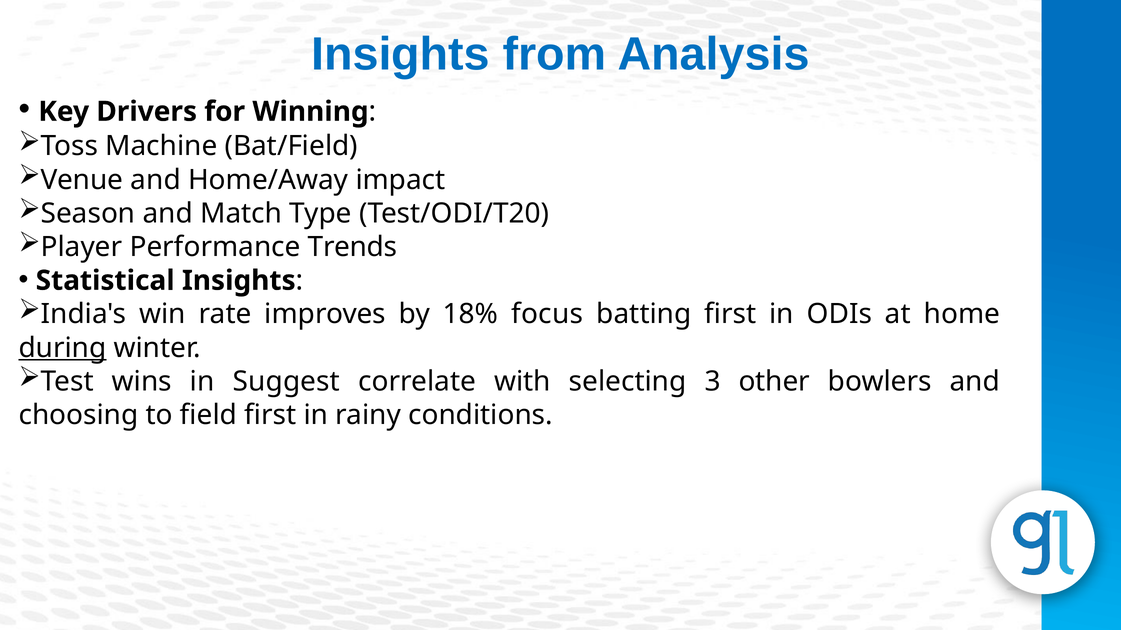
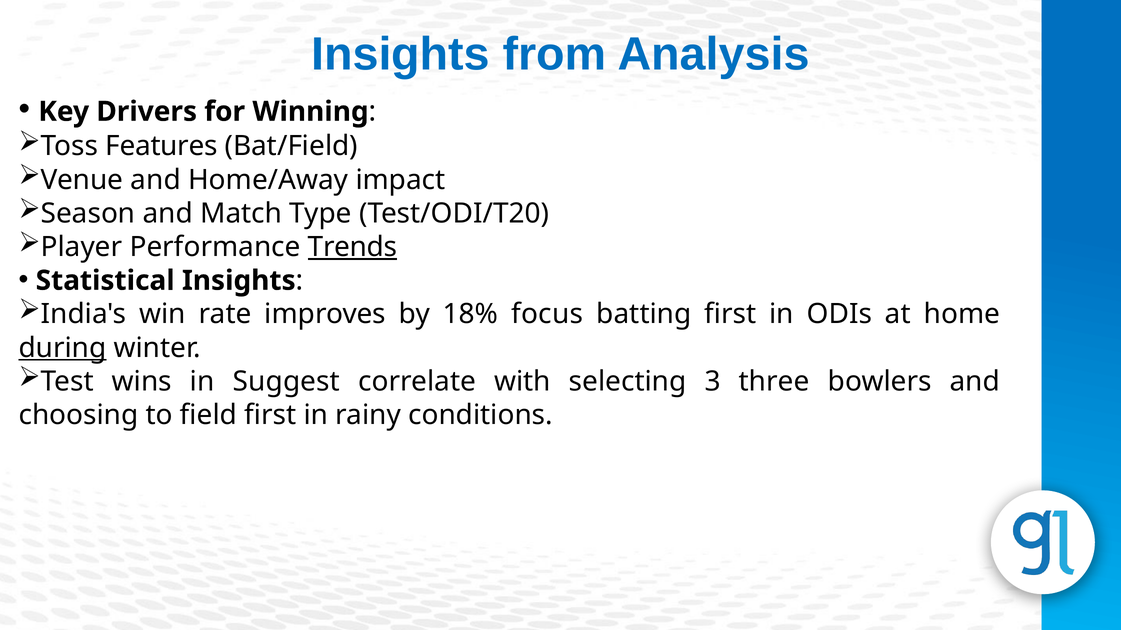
Machine: Machine -> Features (161, 146)
Trends underline: none -> present (353, 247)
other: other -> three (774, 382)
